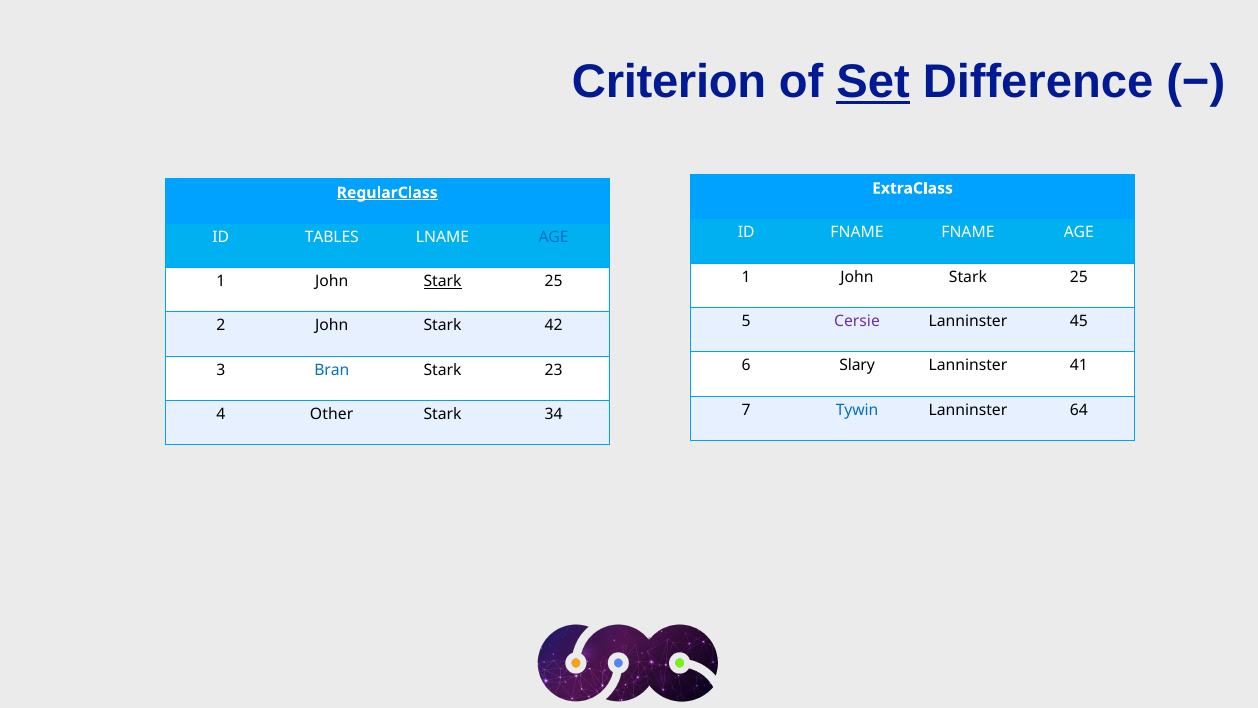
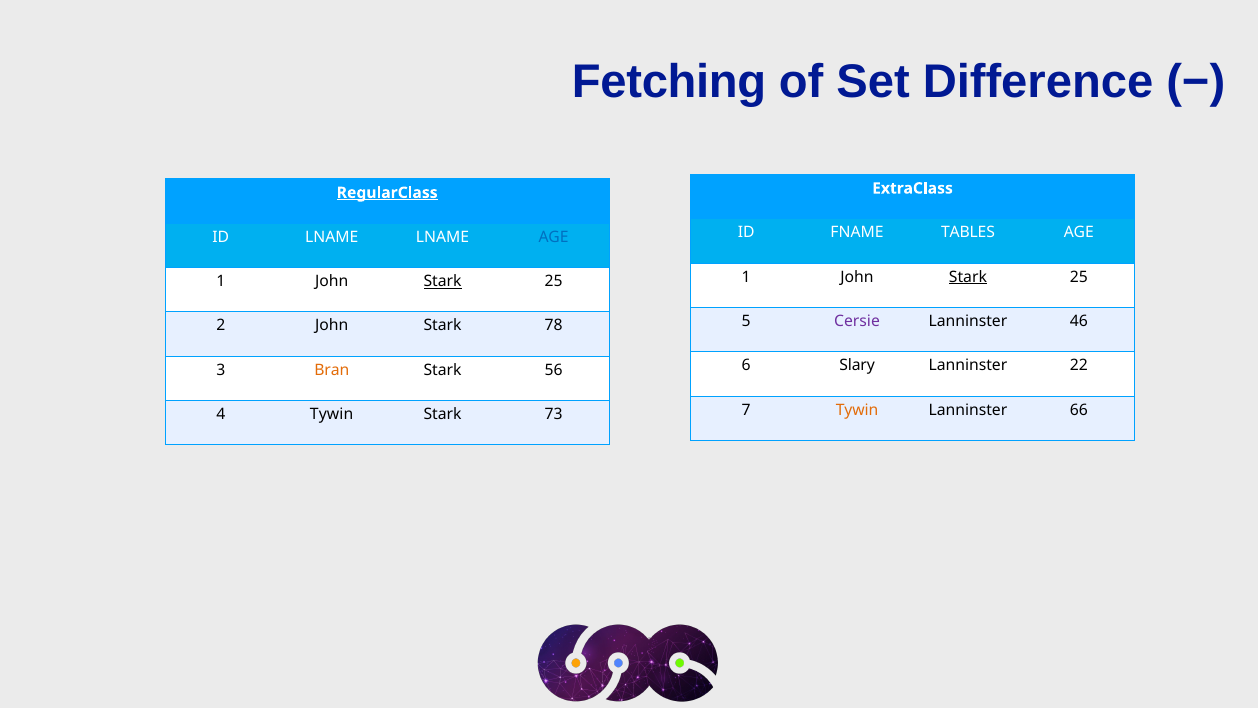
Criterion: Criterion -> Fetching (669, 82)
Set underline: present -> none (873, 82)
FNAME FNAME: FNAME -> TABLES (968, 233)
ID TABLES: TABLES -> LNAME (332, 237)
Stark underline: none -> present (968, 277)
45: 45 -> 46 (1079, 321)
42: 42 -> 78 (554, 326)
41: 41 -> 22 (1079, 366)
Bran colour: blue -> orange (332, 370)
23: 23 -> 56 (554, 370)
Tywin colour: blue -> orange (857, 410)
64: 64 -> 66 (1079, 410)
4 Other: Other -> Tywin (332, 414)
34: 34 -> 73 (554, 414)
